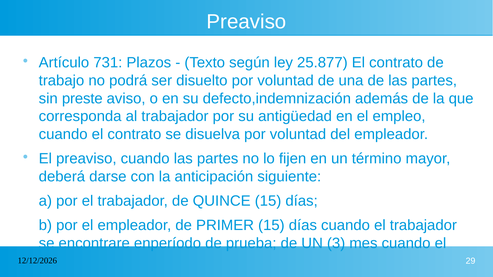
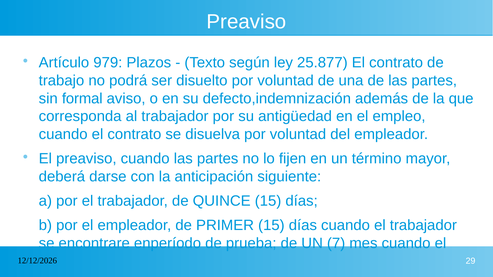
731: 731 -> 979 (108, 63)
preste: preste -> formal (82, 99)
3: 3 -> 7 (336, 244)
